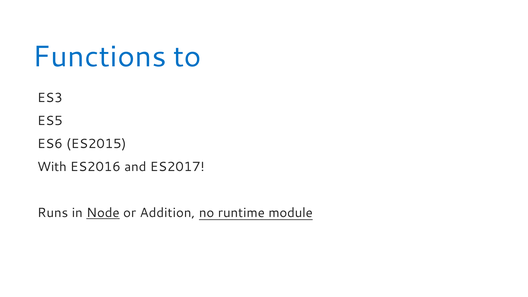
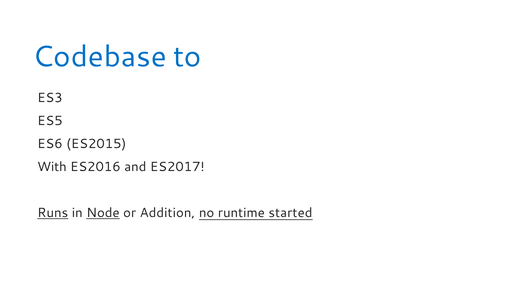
Functions: Functions -> Codebase (100, 57)
Runs underline: none -> present (53, 213)
module: module -> started (290, 213)
